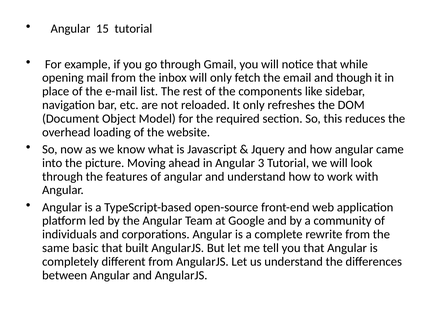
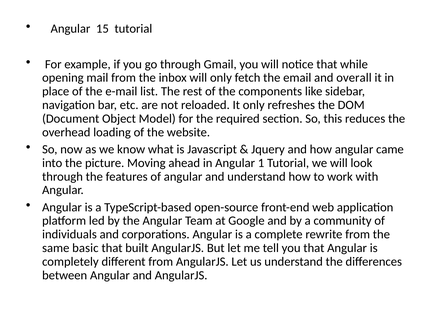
though: though -> overall (354, 78)
3: 3 -> 1 (261, 163)
